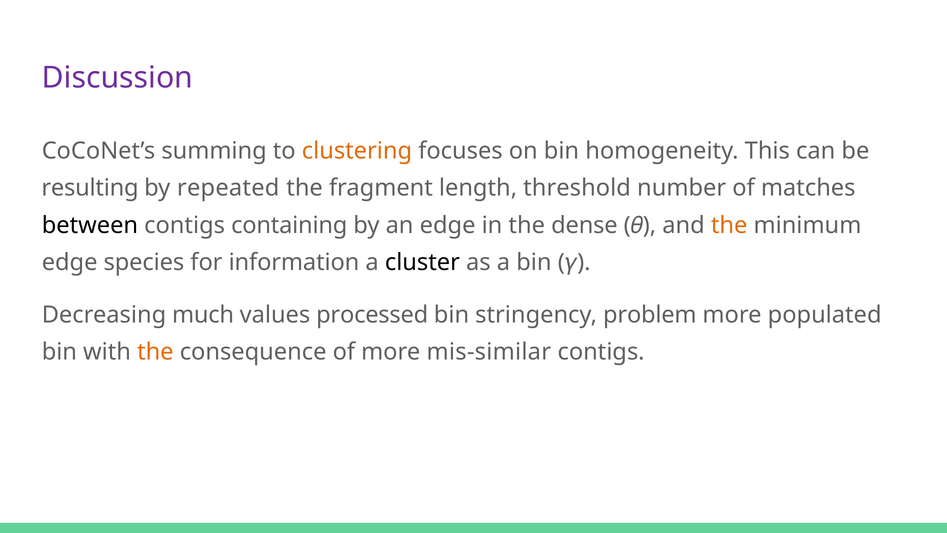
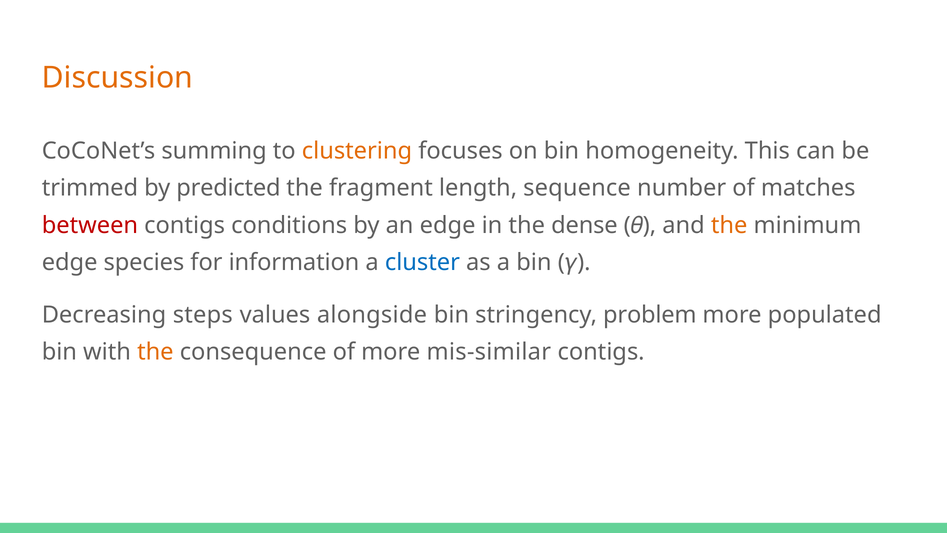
Discussion colour: purple -> orange (117, 78)
resulting: resulting -> trimmed (90, 188)
repeated: repeated -> predicted (228, 188)
threshold: threshold -> sequence (577, 188)
between colour: black -> red (90, 225)
containing: containing -> conditions (289, 225)
cluster colour: black -> blue (422, 262)
much: much -> steps (203, 315)
processed: processed -> alongside (372, 315)
